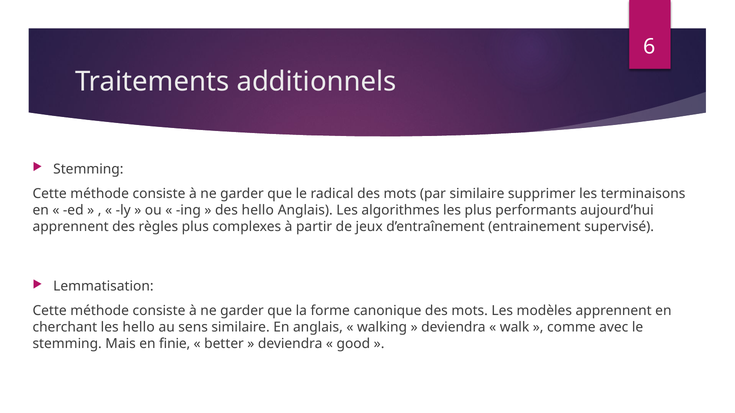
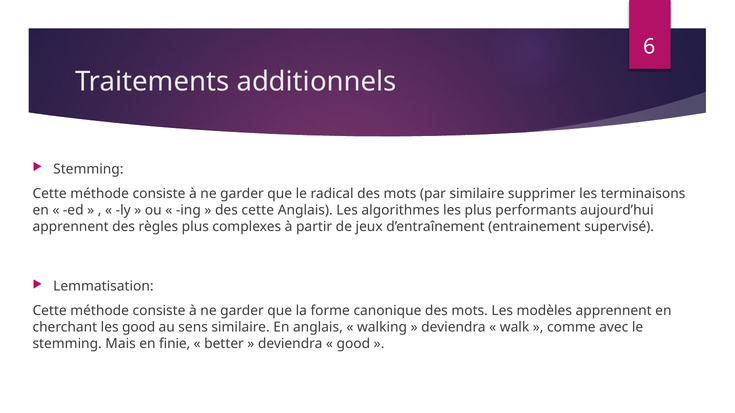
des hello: hello -> cette (258, 210)
les hello: hello -> good (139, 327)
